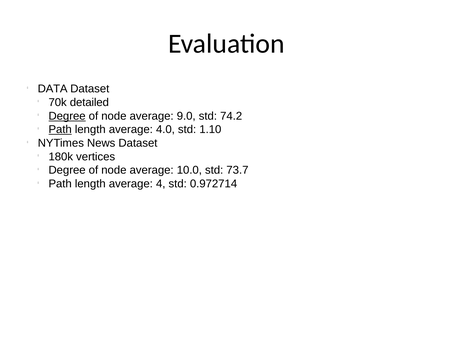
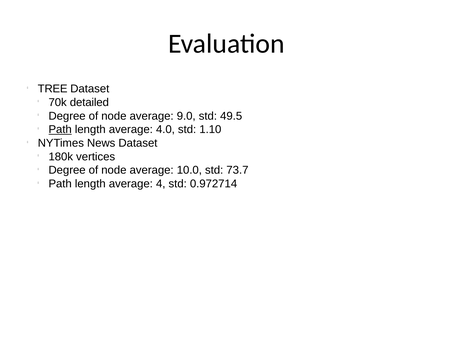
DATA: DATA -> TREE (53, 89)
Degree underline: present -> none (67, 116)
74.2: 74.2 -> 49.5 (231, 116)
